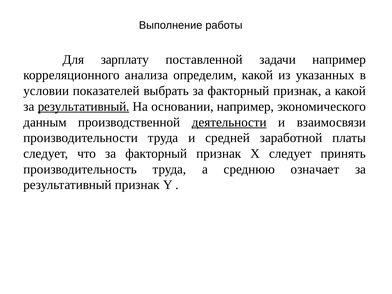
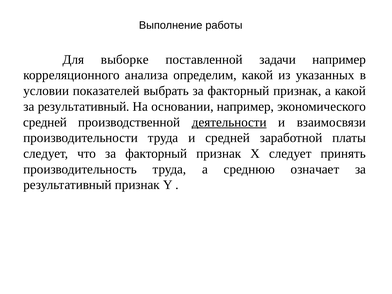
зарплату: зарплату -> выборке (125, 59)
результативный underline: present -> none (84, 107)
данным: данным -> средней (45, 122)
